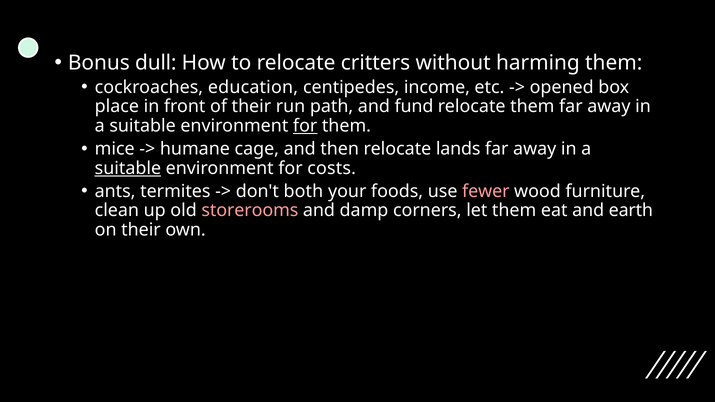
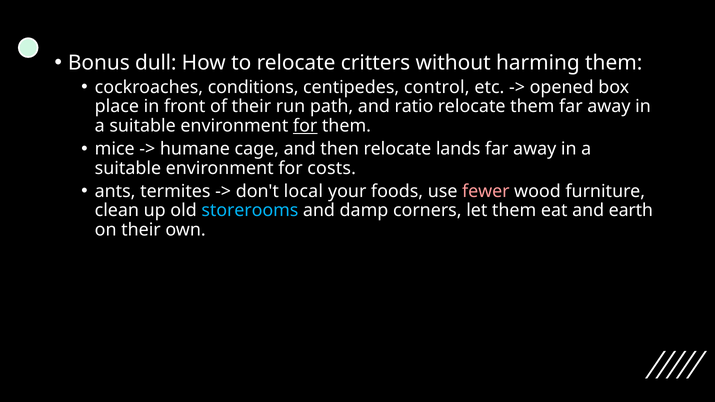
education: education -> conditions (253, 87)
income: income -> control (437, 87)
fund: fund -> ratio (414, 107)
suitable underline: present -> none (128, 168)
both: both -> local (303, 191)
storerooms colour: pink -> light blue (250, 211)
